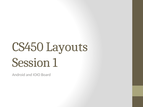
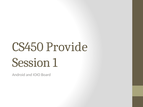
Layouts: Layouts -> Provide (67, 47)
